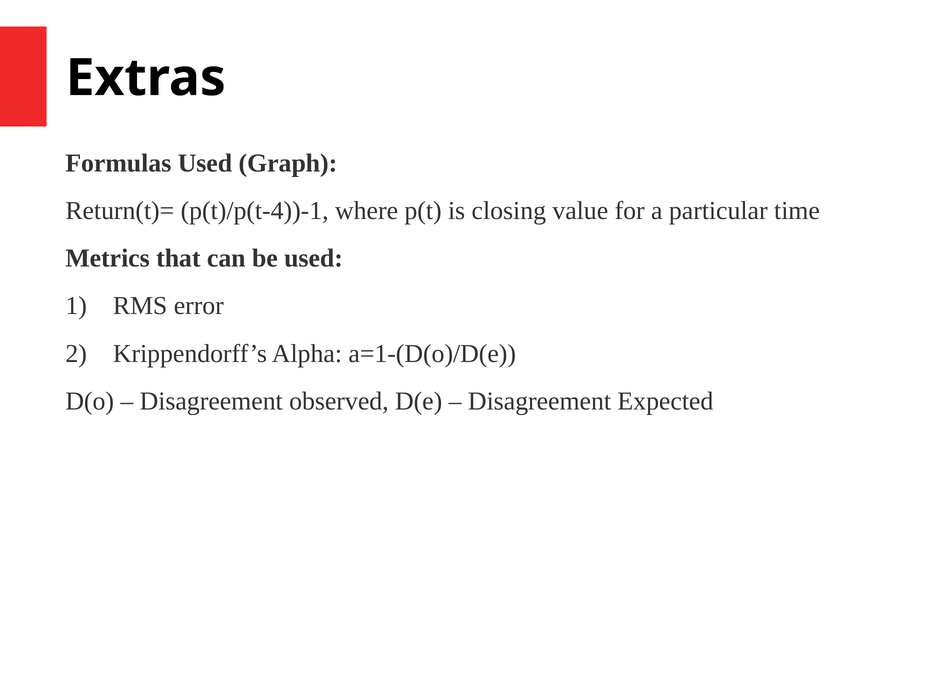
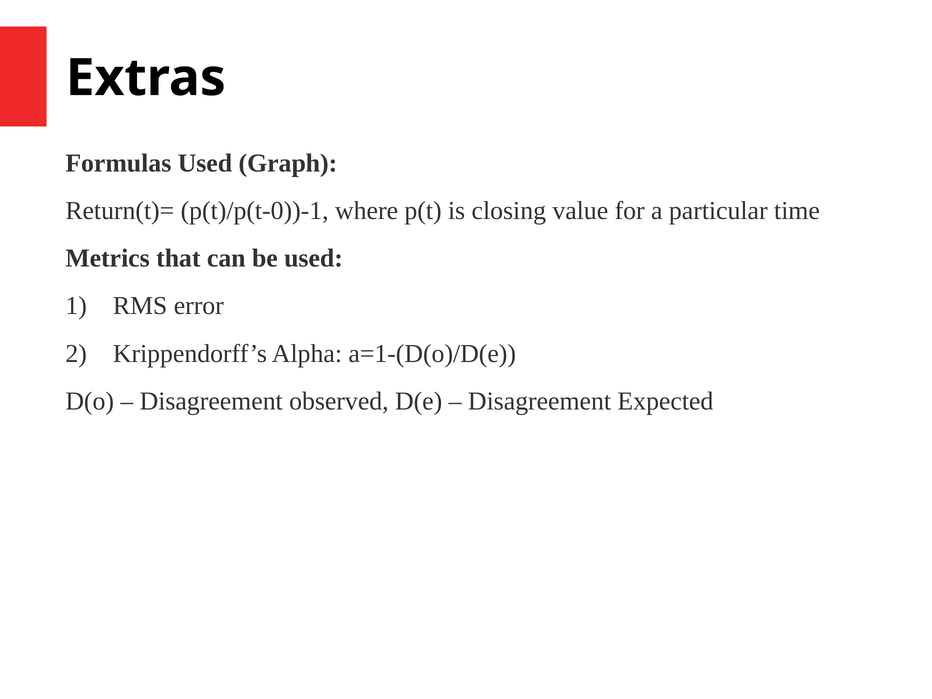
p(t)/p(t-4))-1: p(t)/p(t-4))-1 -> p(t)/p(t-0))-1 (255, 211)
